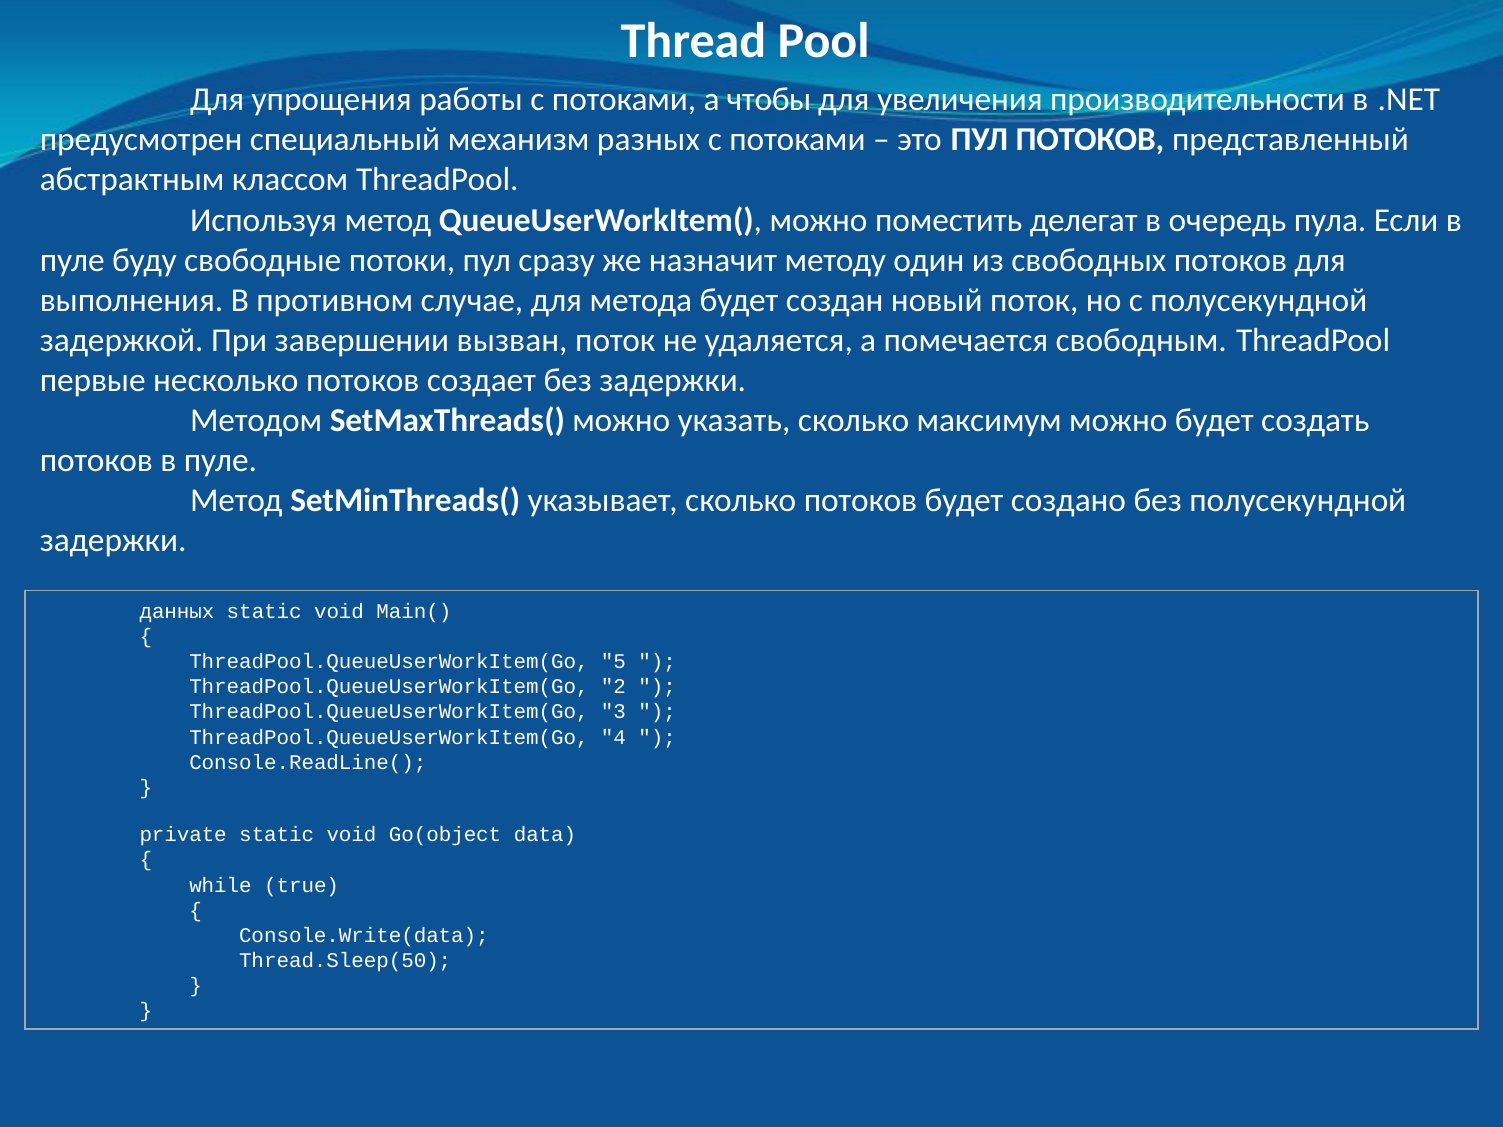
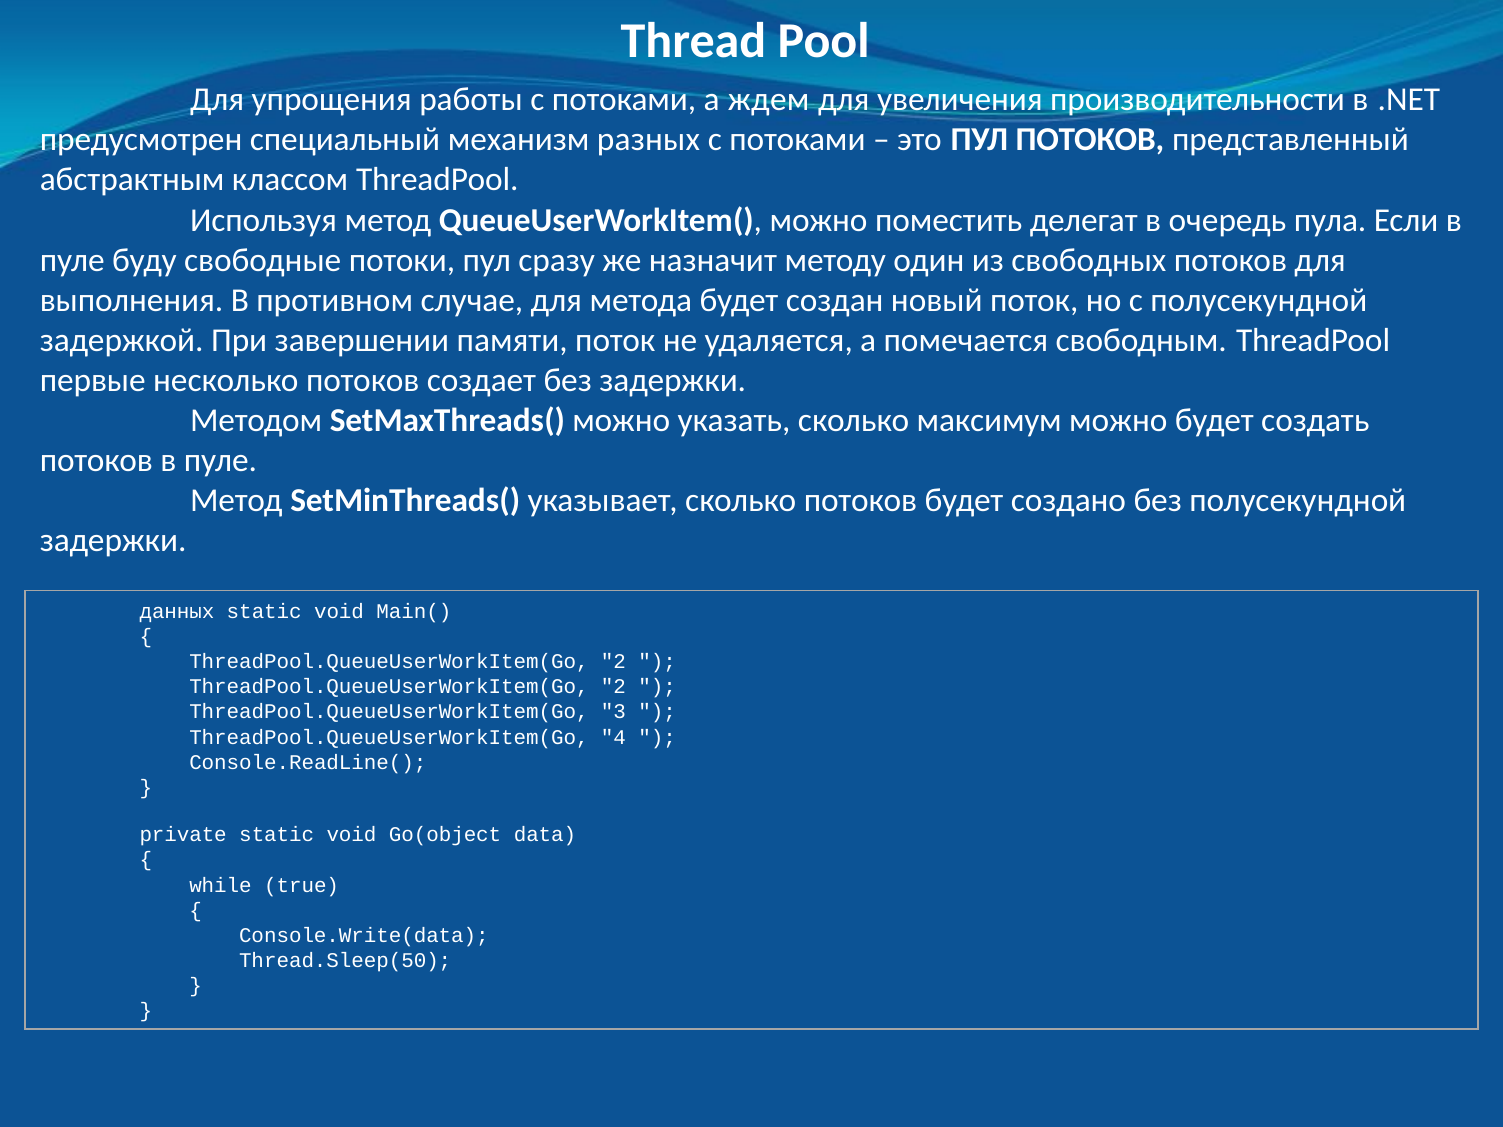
чтобы: чтобы -> ждем (769, 100)
вызван: вызван -> памяти (512, 340)
5: 5 -> 2 (613, 662)
